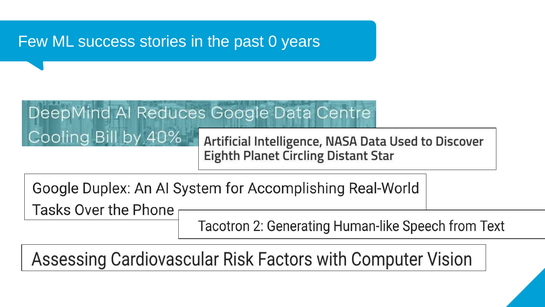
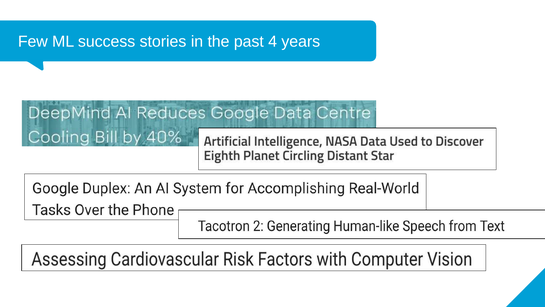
0: 0 -> 4 (273, 42)
